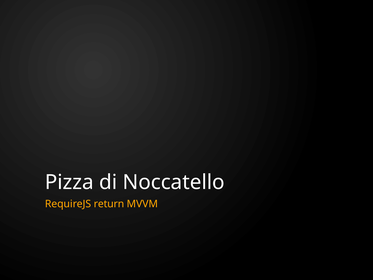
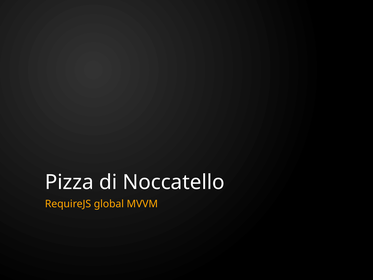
return: return -> global (109, 204)
